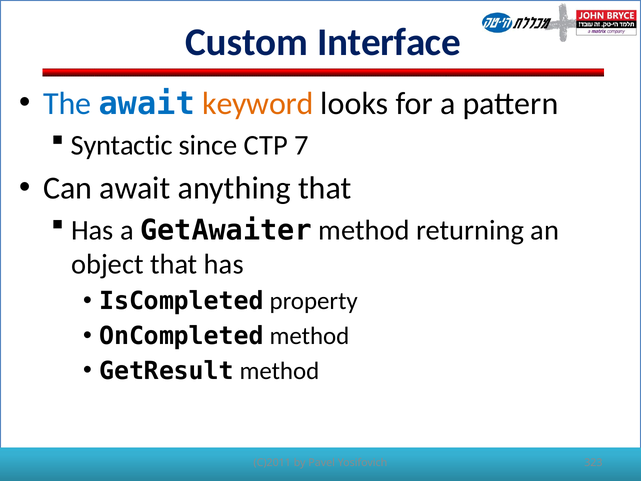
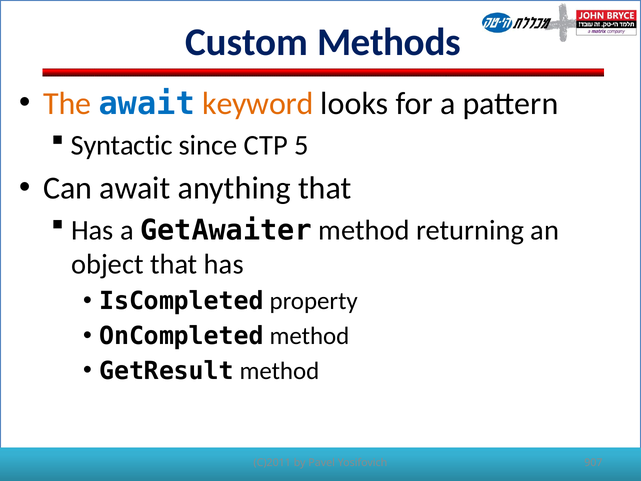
Interface: Interface -> Methods (389, 42)
The colour: blue -> orange (67, 104)
7: 7 -> 5 (301, 145)
323: 323 -> 907 (593, 462)
